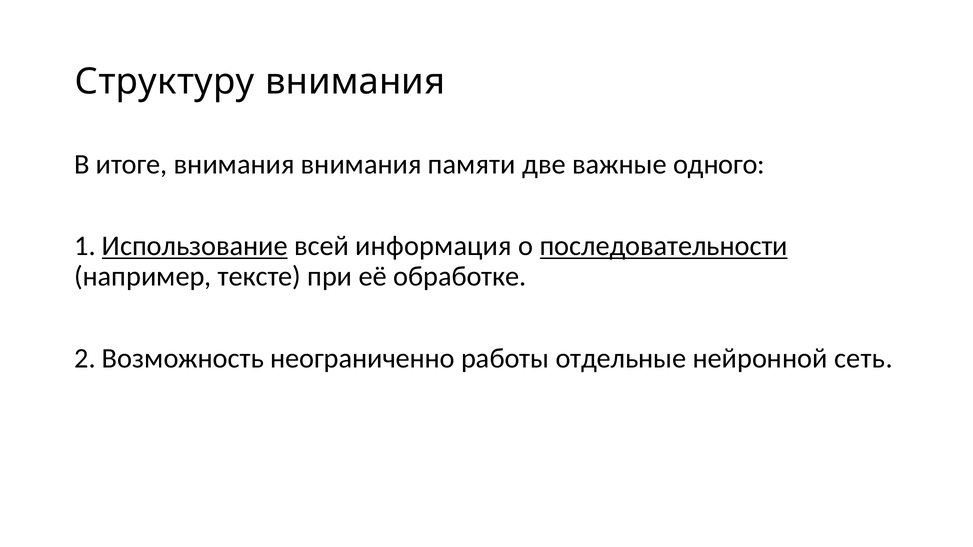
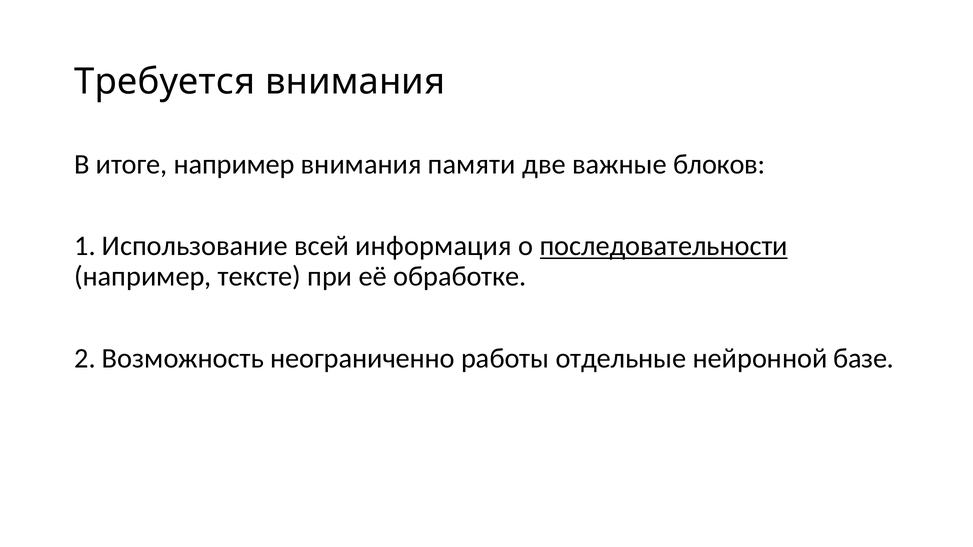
Структуру: Структуру -> Требуется (165, 82)
итоге внимания: внимания -> например (234, 165)
одного: одного -> блоков (719, 165)
Использование underline: present -> none (195, 246)
сеть: сеть -> базе (864, 358)
